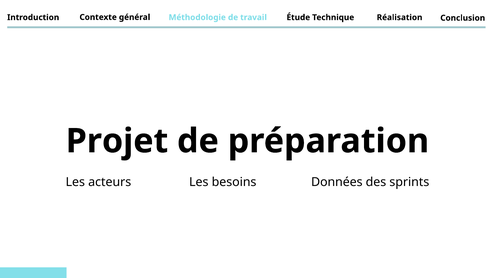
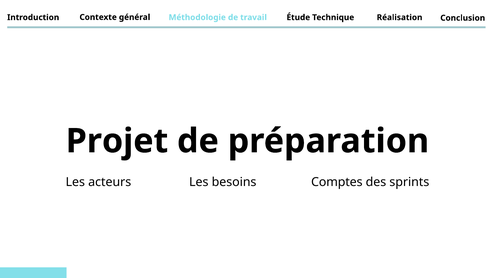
Données: Données -> Comptes (337, 182)
